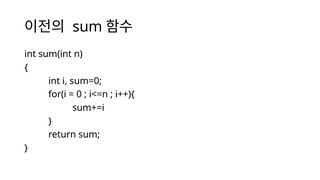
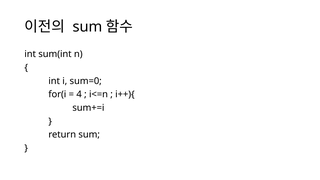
0: 0 -> 4 (79, 94)
